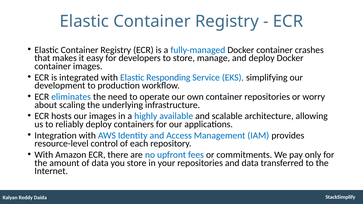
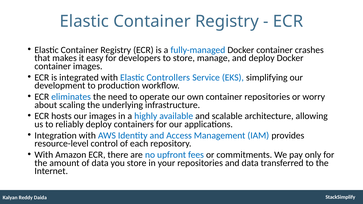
Responding: Responding -> Controllers (168, 77)
